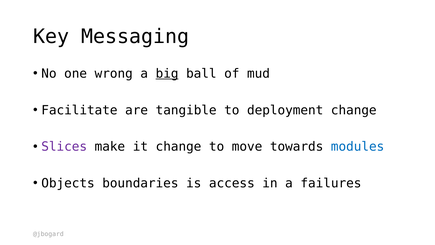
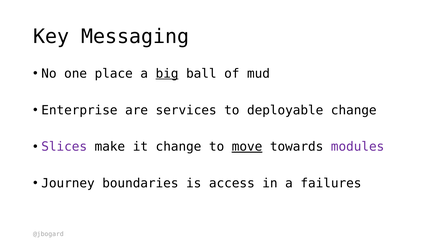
wrong: wrong -> place (114, 74)
Facilitate: Facilitate -> Enterprise (79, 110)
tangible: tangible -> services (186, 110)
deployment: deployment -> deployable (285, 110)
move underline: none -> present (247, 147)
modules colour: blue -> purple (358, 147)
Objects: Objects -> Journey (68, 183)
